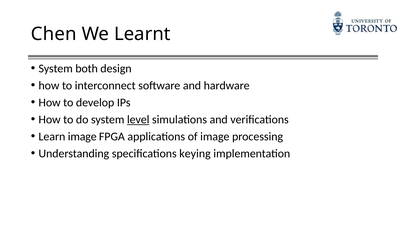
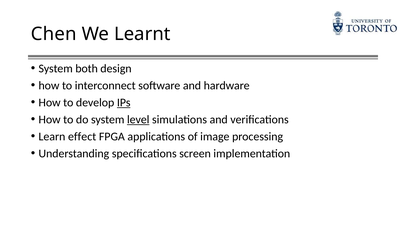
IPs underline: none -> present (124, 103)
Learn image: image -> effect (82, 137)
keying: keying -> screen (195, 154)
